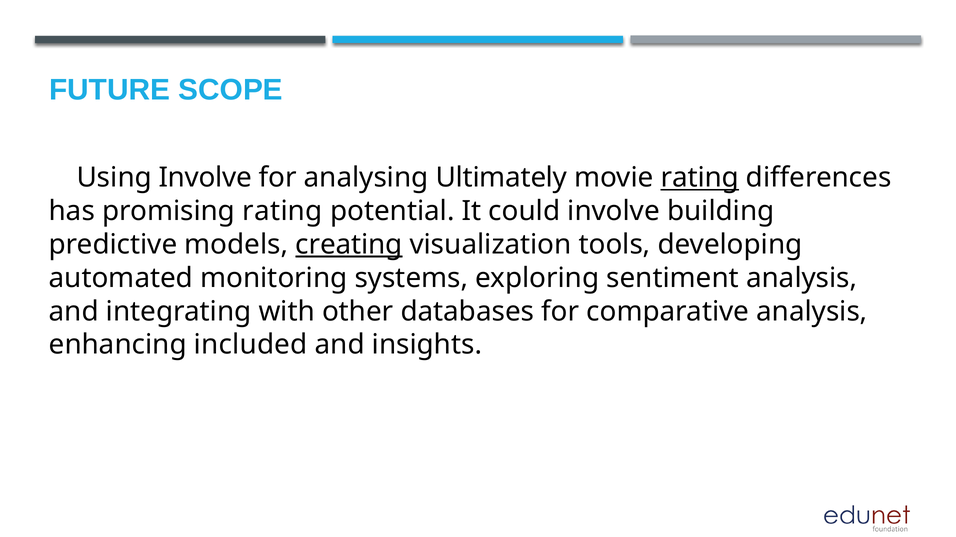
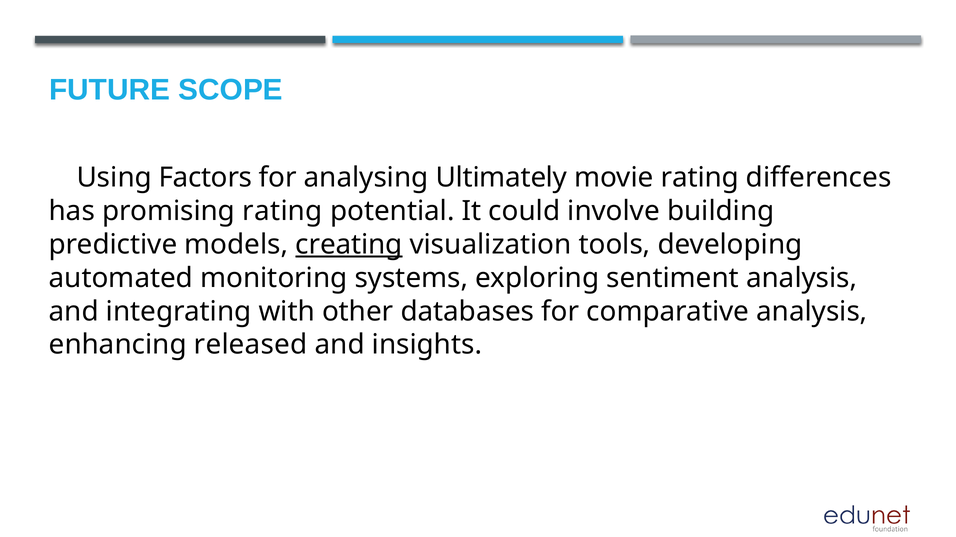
Using Involve: Involve -> Factors (205, 178)
rating underline: present -> none (700, 178)
included: included -> released (251, 345)
